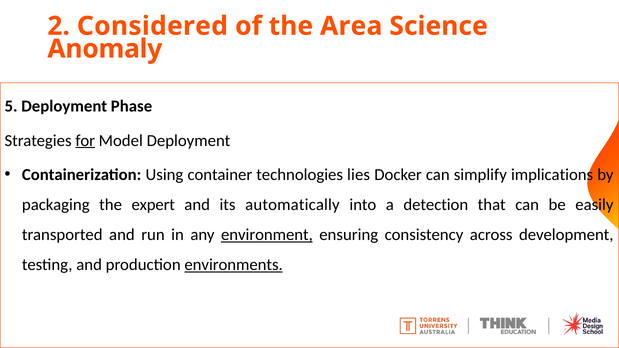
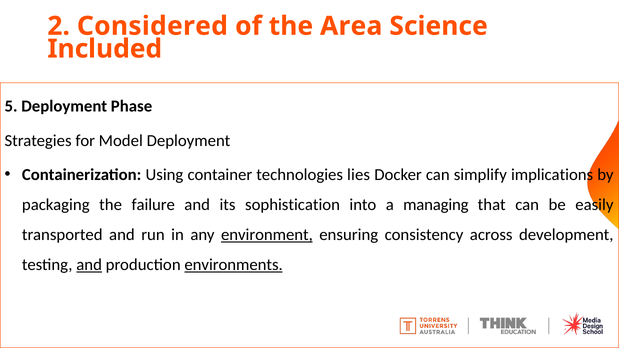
Anomaly: Anomaly -> Included (105, 49)
for underline: present -> none (85, 141)
expert: expert -> failure (153, 205)
automatically: automatically -> sophistication (293, 205)
detection: detection -> managing (436, 205)
and underline: none -> present (89, 265)
